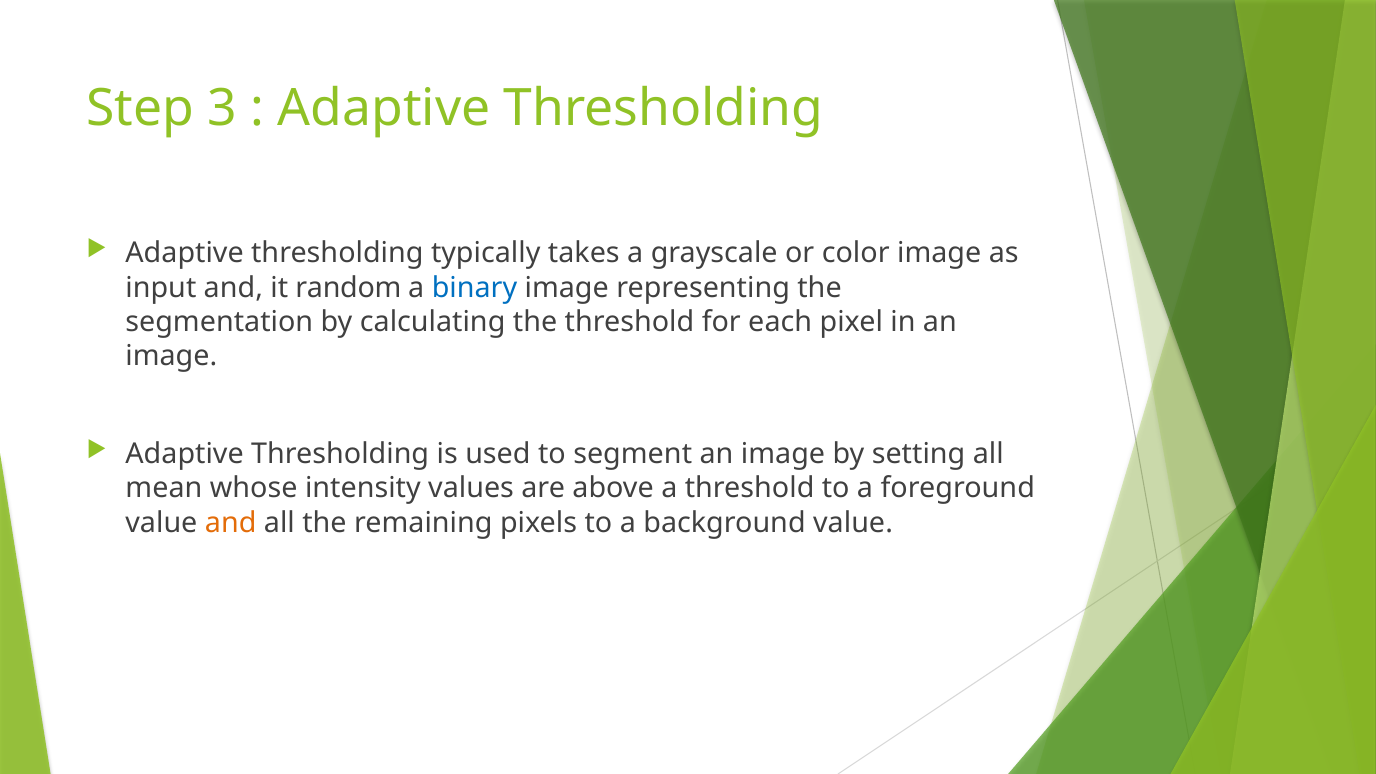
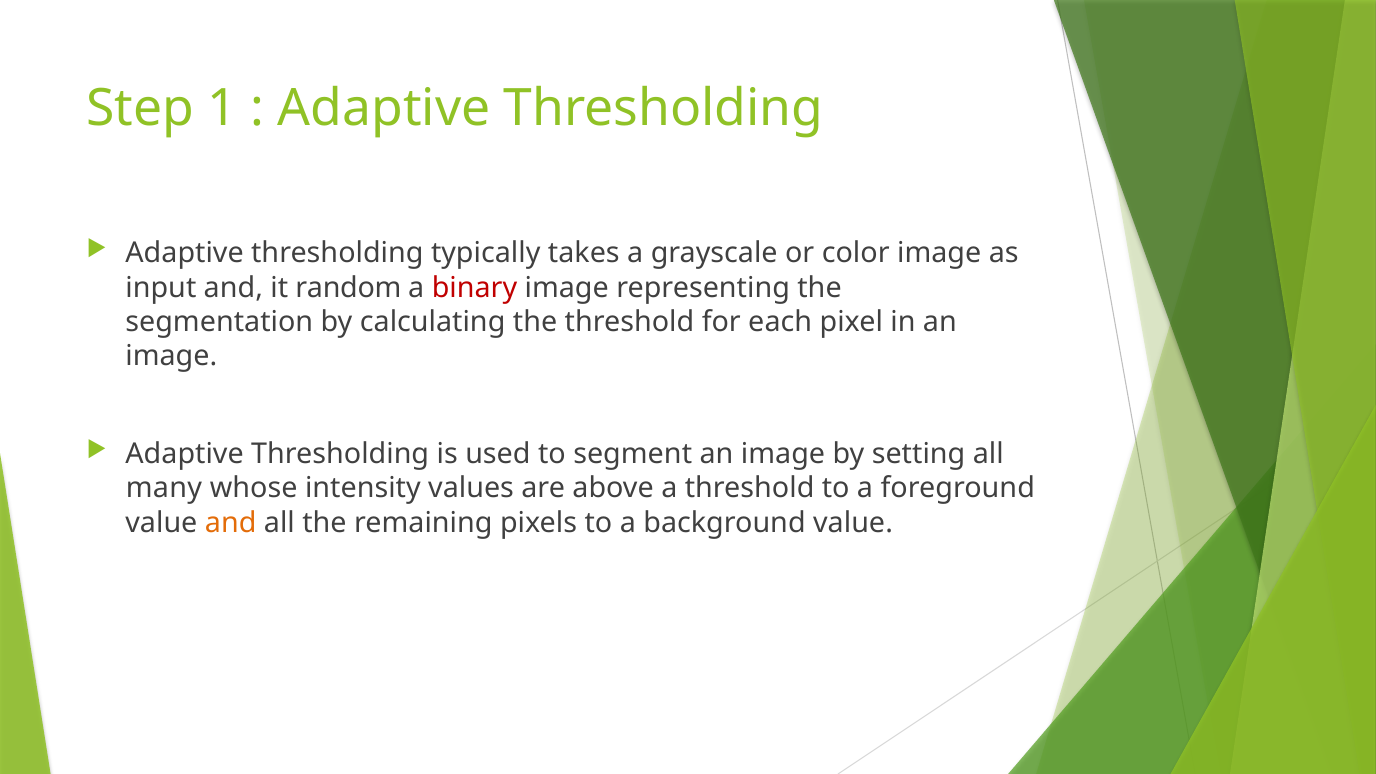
3: 3 -> 1 (223, 109)
binary colour: blue -> red (474, 288)
mean: mean -> many (164, 488)
